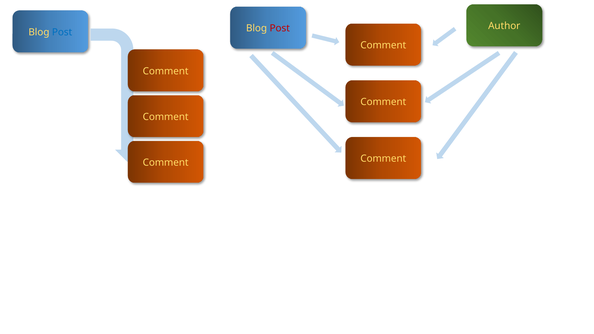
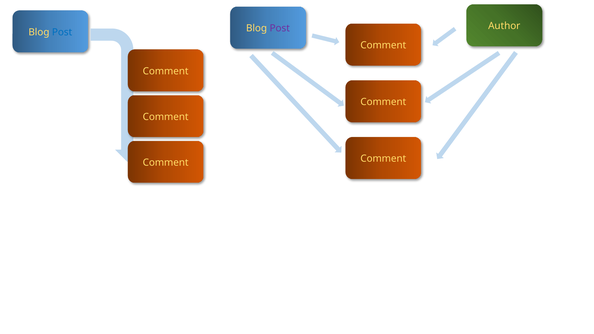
Post colour: red -> purple (280, 28)
